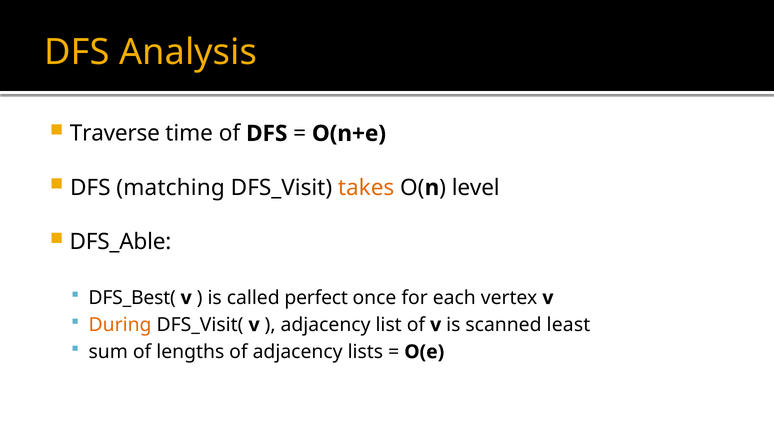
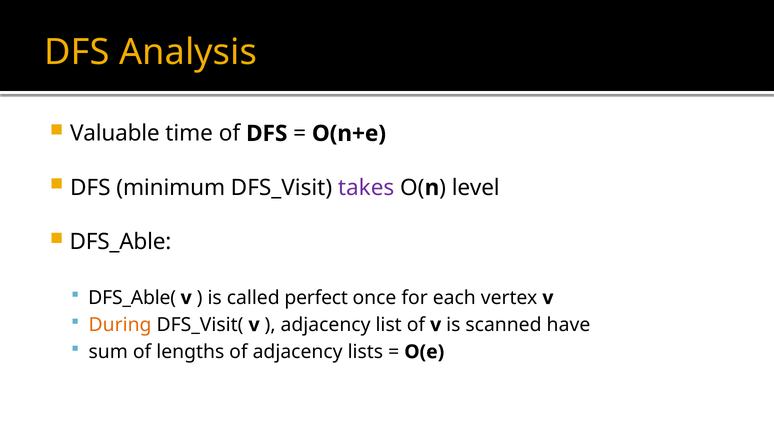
Traverse: Traverse -> Valuable (115, 134)
matching: matching -> minimum (171, 188)
takes colour: orange -> purple (366, 188)
DFS_Best(: DFS_Best( -> DFS_Able( (132, 298)
least: least -> have (569, 325)
